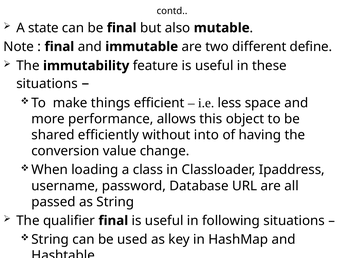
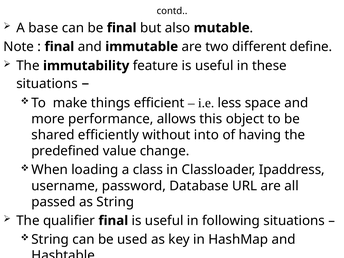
state: state -> base (43, 28)
conversion: conversion -> predefined (65, 151)
